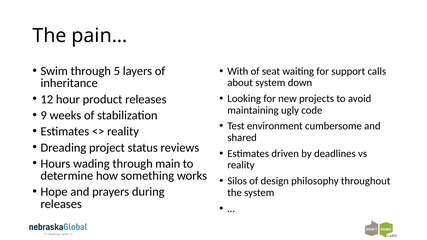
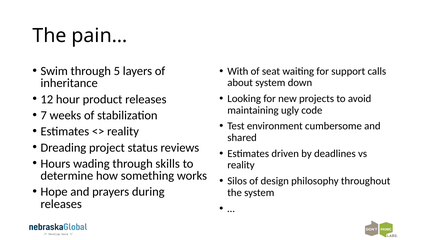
9: 9 -> 7 (44, 115)
main: main -> skills (168, 164)
